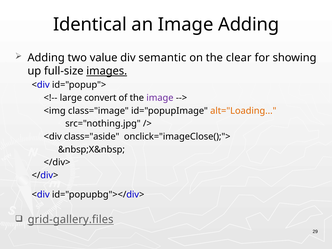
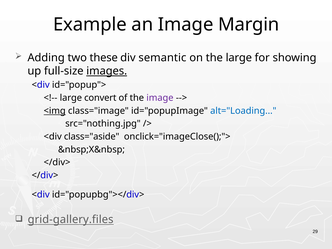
Identical: Identical -> Example (90, 25)
Image Adding: Adding -> Margin (249, 25)
value: value -> these (104, 58)
the clear: clear -> large (239, 58)
<img underline: none -> present (55, 111)
alt="Loading colour: orange -> blue (243, 111)
